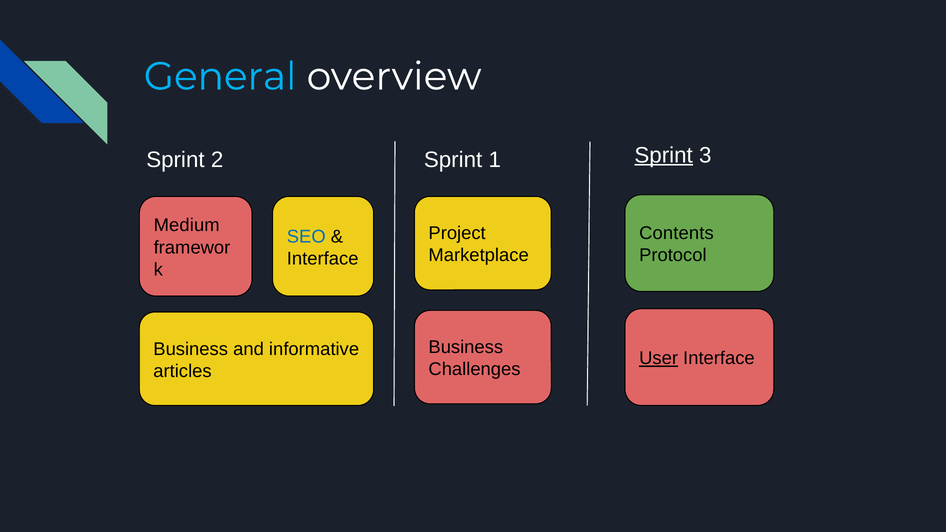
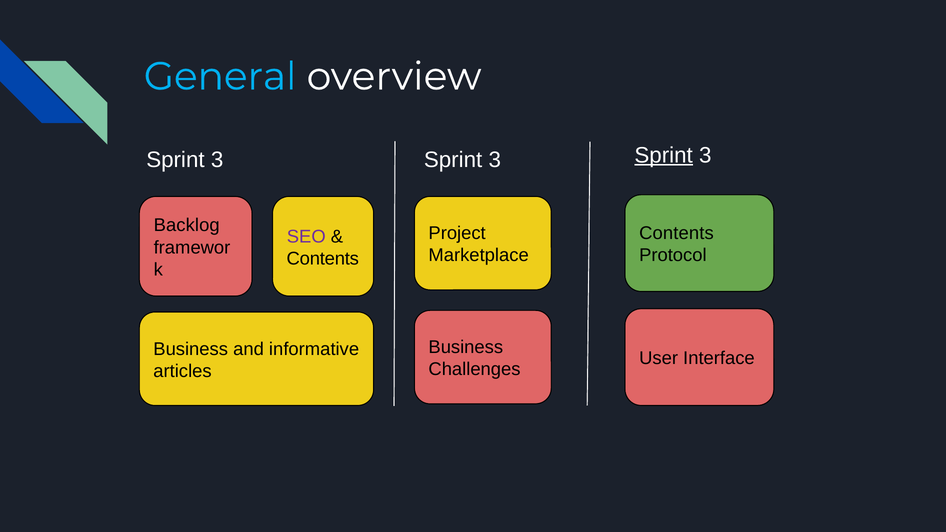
2: 2 -> 3 (217, 160)
1: 1 -> 3 (495, 160)
Medium: Medium -> Backlog (187, 225)
SEO colour: blue -> purple (306, 237)
Interface: Interface -> Contents (323, 259)
User underline: present -> none (659, 358)
